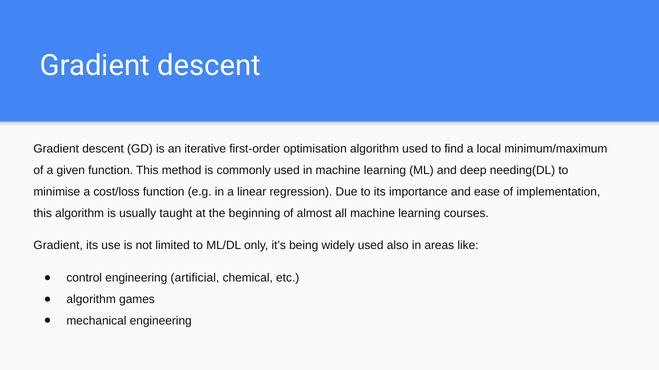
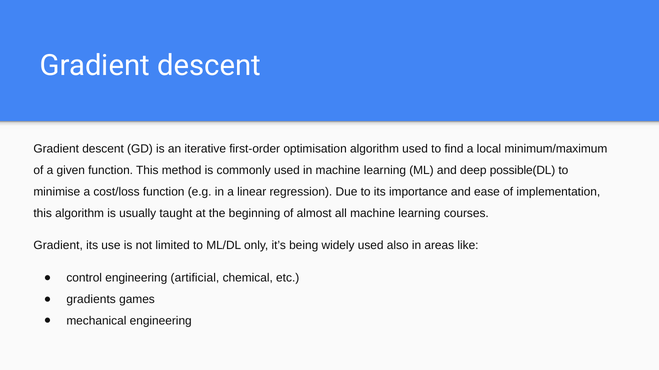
needing(DL: needing(DL -> possible(DL (523, 171)
algorithm: algorithm -> gradients (91, 300)
